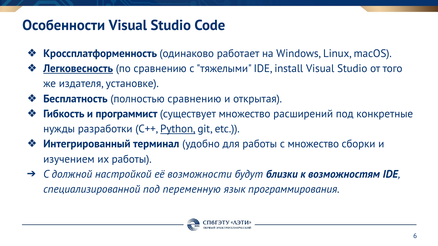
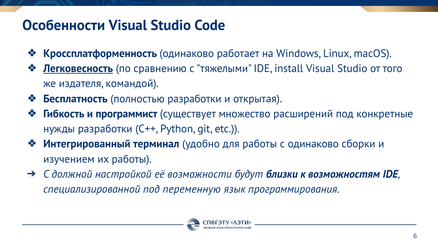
установке: установке -> командой (132, 84)
полностью сравнению: сравнению -> разработки (194, 99)
Python underline: present -> none (178, 129)
с множество: множество -> одинаково (313, 144)
